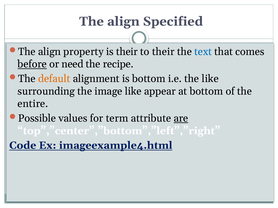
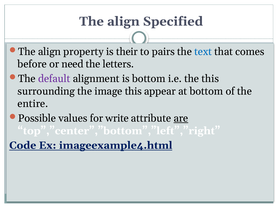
to their: their -> pairs (163, 52)
before underline: present -> none (32, 64)
recipe: recipe -> letters (118, 64)
default colour: orange -> purple (54, 79)
the like: like -> this (210, 79)
image like: like -> this (133, 91)
term: term -> write (117, 119)
